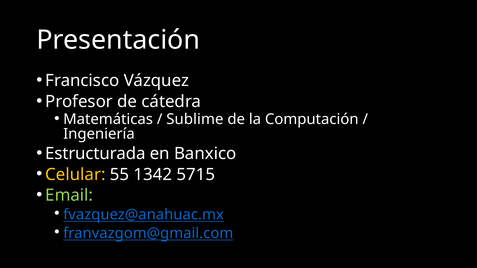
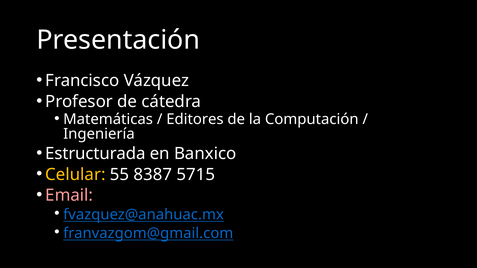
Sublime: Sublime -> Editores (195, 119)
1342: 1342 -> 8387 (153, 175)
Email colour: light green -> pink (69, 196)
